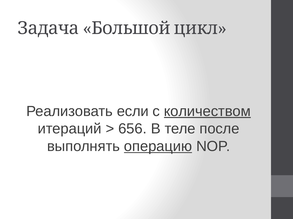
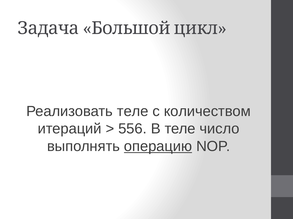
Реализовать если: если -> теле (133, 112)
количеством underline: present -> none (207, 112)
656: 656 -> 556 (132, 129)
после: после -> число (219, 129)
